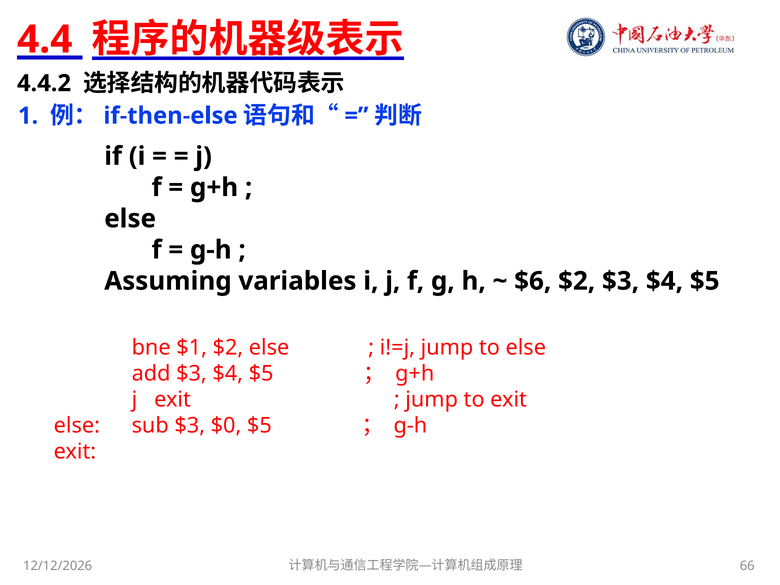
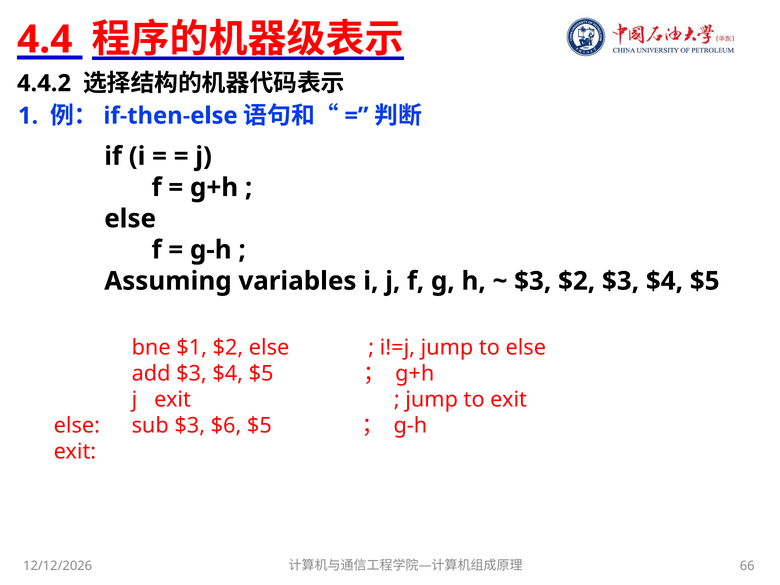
$6: $6 -> $3 (533, 281)
$0: $0 -> $6 (226, 426)
